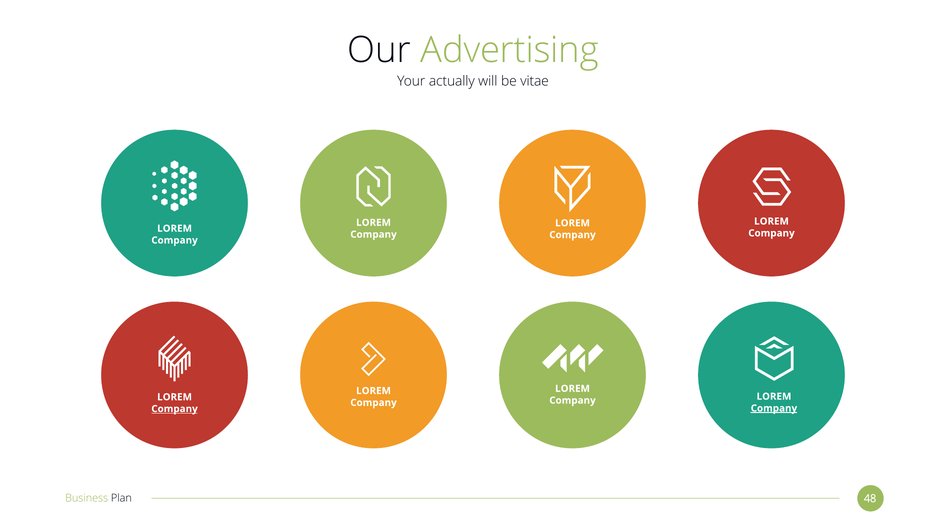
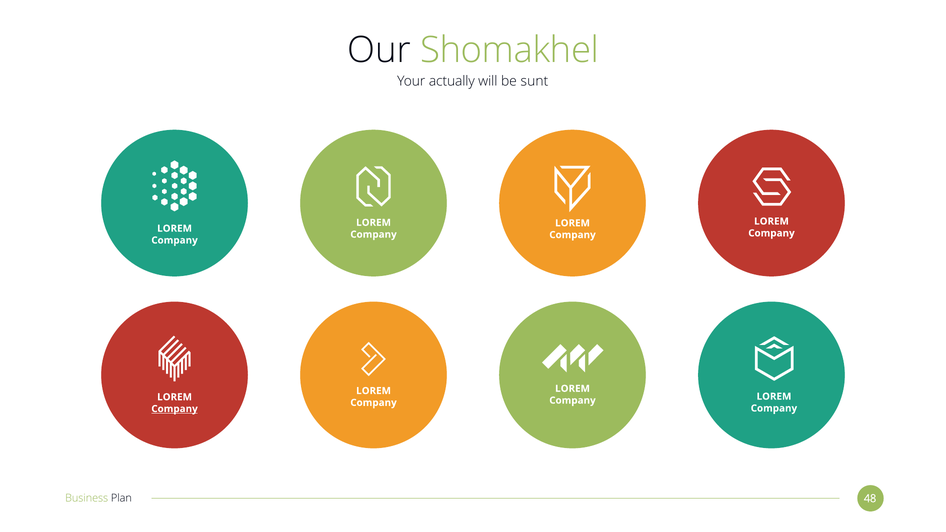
Advertising: Advertising -> Shomakhel (510, 50)
vitae: vitae -> sunt (534, 81)
Company underline: present -> none (774, 408)
